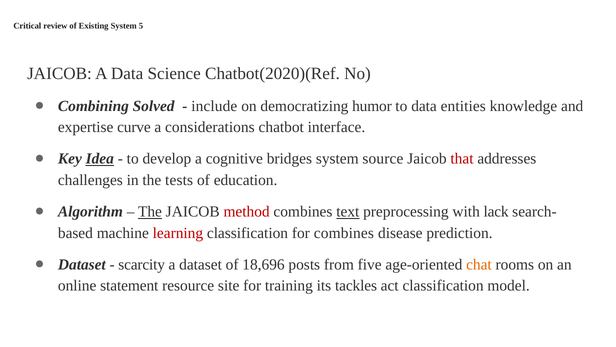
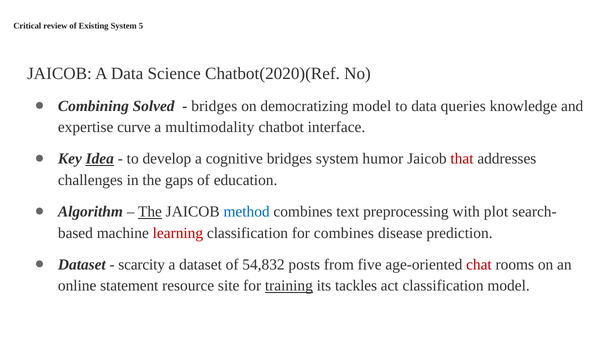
include: include -> bridges (214, 106)
democratizing humor: humor -> model (372, 106)
entities: entities -> queries (463, 106)
considerations: considerations -> multimodality (210, 127)
source: source -> humor (383, 159)
tests: tests -> gaps (179, 180)
method colour: red -> blue (247, 211)
text underline: present -> none (348, 211)
lack: lack -> plot (496, 211)
18,696: 18,696 -> 54,832 (264, 264)
chat colour: orange -> red (479, 264)
training underline: none -> present (289, 285)
